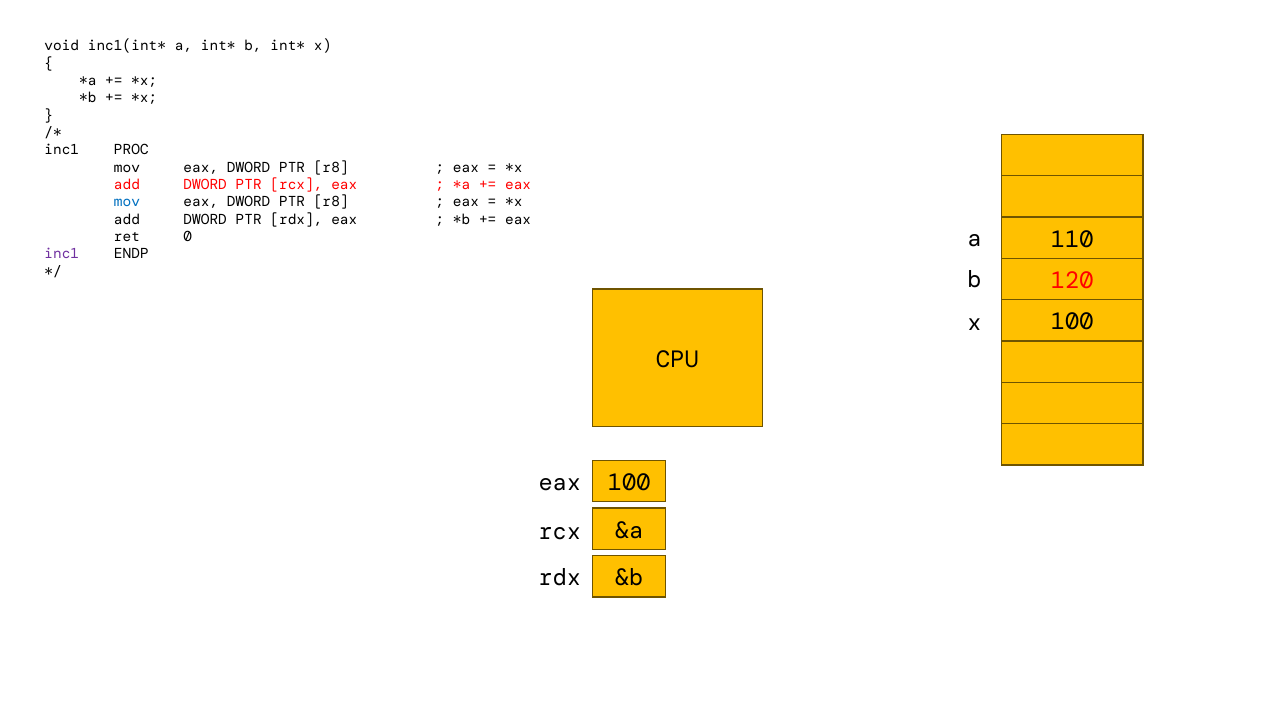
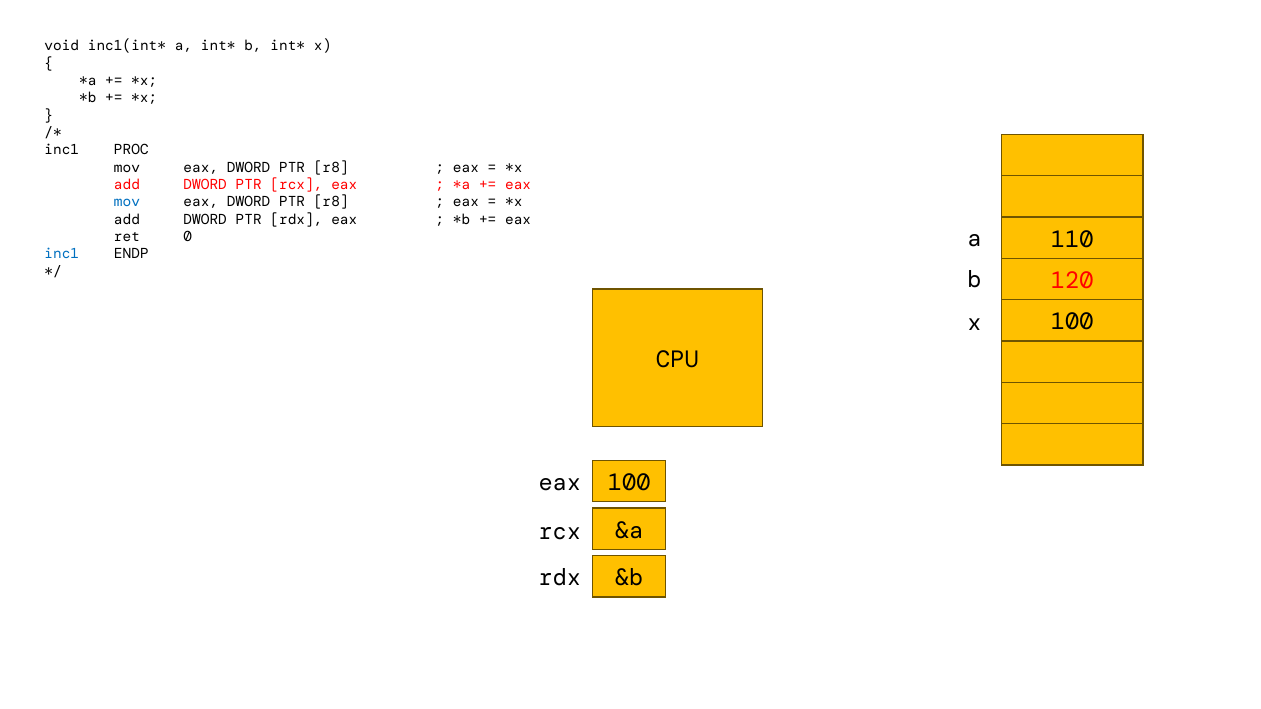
inc1 colour: purple -> blue (62, 254)
